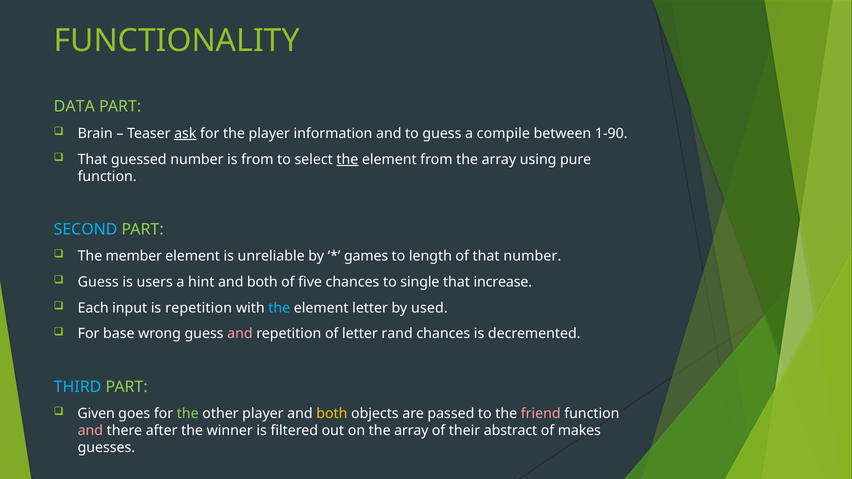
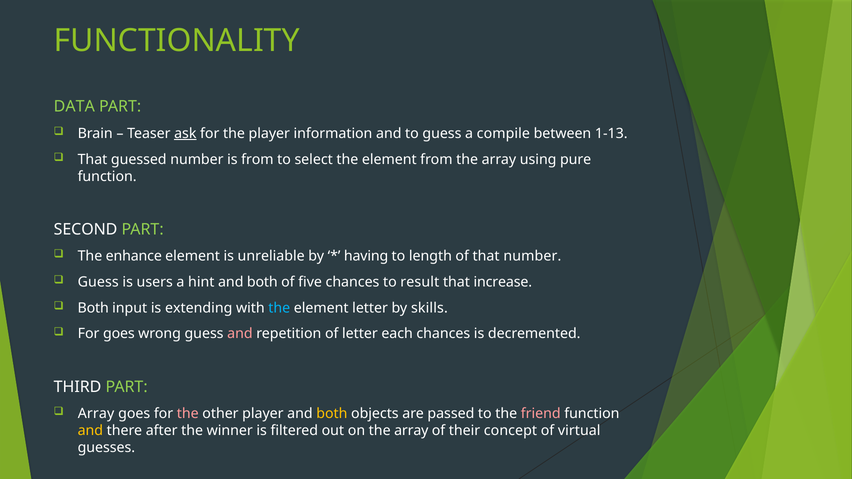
1-90: 1-90 -> 1-13 (611, 134)
the underline: present -> none (347, 159)
SECOND colour: light blue -> white (86, 229)
member: member -> enhance (134, 256)
games: games -> having (366, 256)
single: single -> result (420, 282)
Each: Each -> Both (93, 308)
is repetition: repetition -> extending (199, 308)
used: used -> skills (429, 308)
For base: base -> goes (119, 334)
rand: rand -> each (397, 334)
THIRD colour: light blue -> white (78, 387)
Given: Given -> Array (96, 414)
the colour: light green -> pink (188, 414)
and colour: pink -> yellow (90, 431)
abstract: abstract -> concept (510, 431)
makes: makes -> virtual (579, 431)
